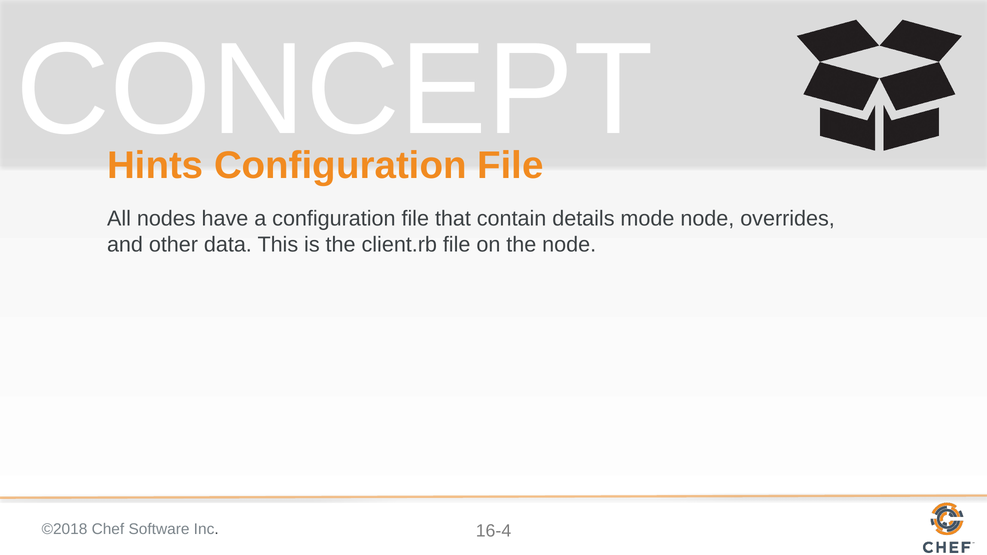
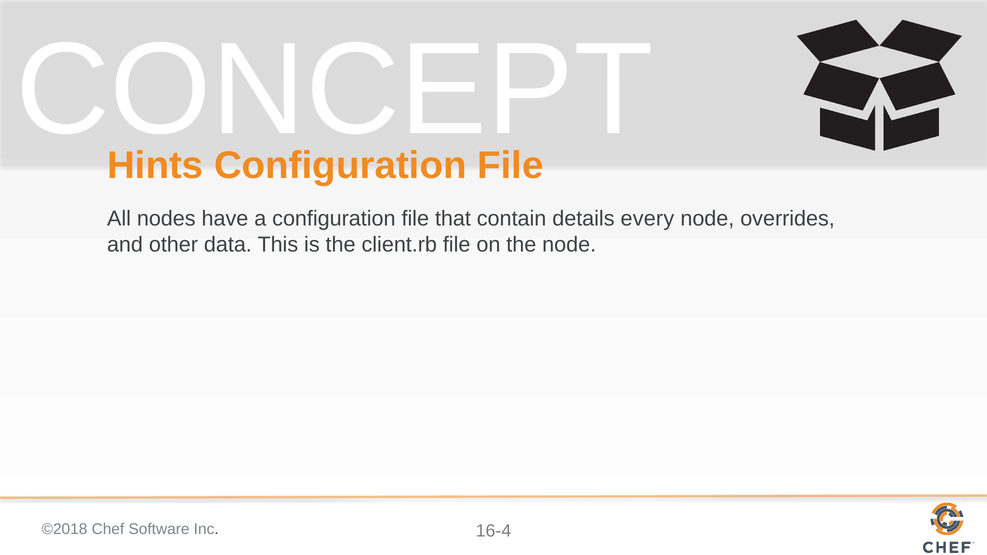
mode: mode -> every (647, 219)
